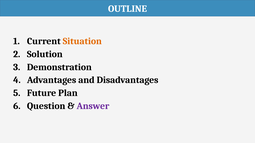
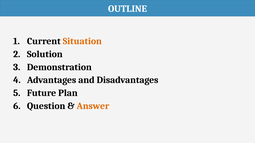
Answer colour: purple -> orange (93, 106)
